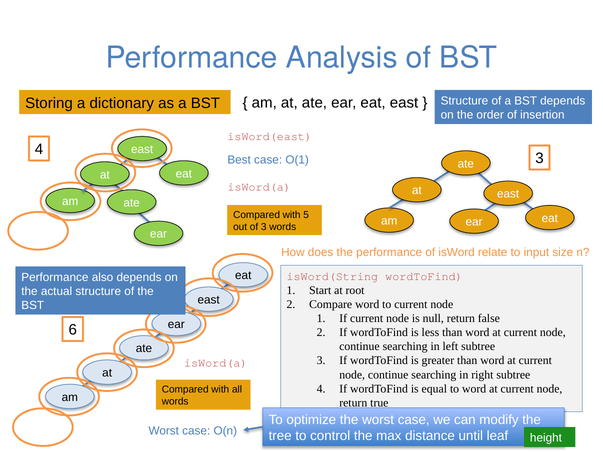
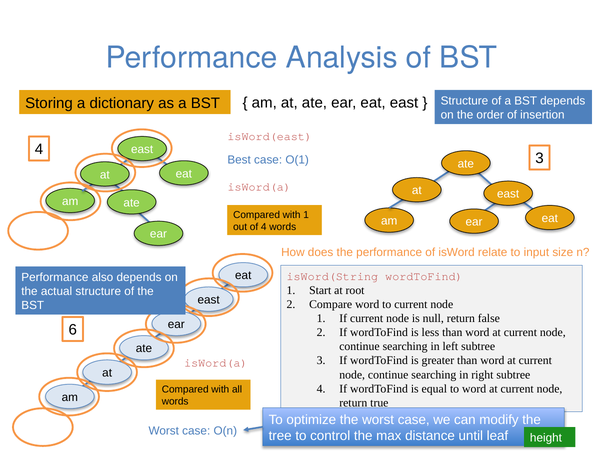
with 5: 5 -> 1 (306, 215)
of 3: 3 -> 4 (264, 227)
